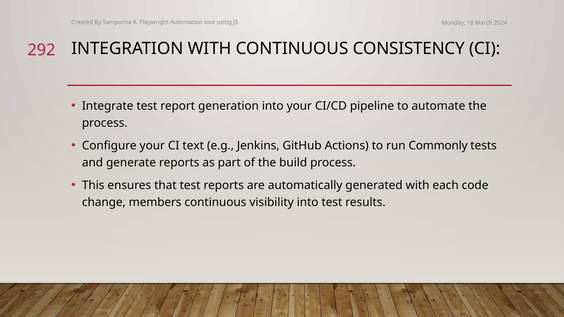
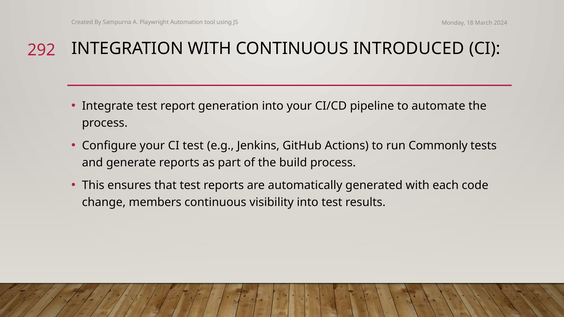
CONSISTENCY: CONSISTENCY -> INTRODUCED (409, 48)
CI text: text -> test (193, 146)
